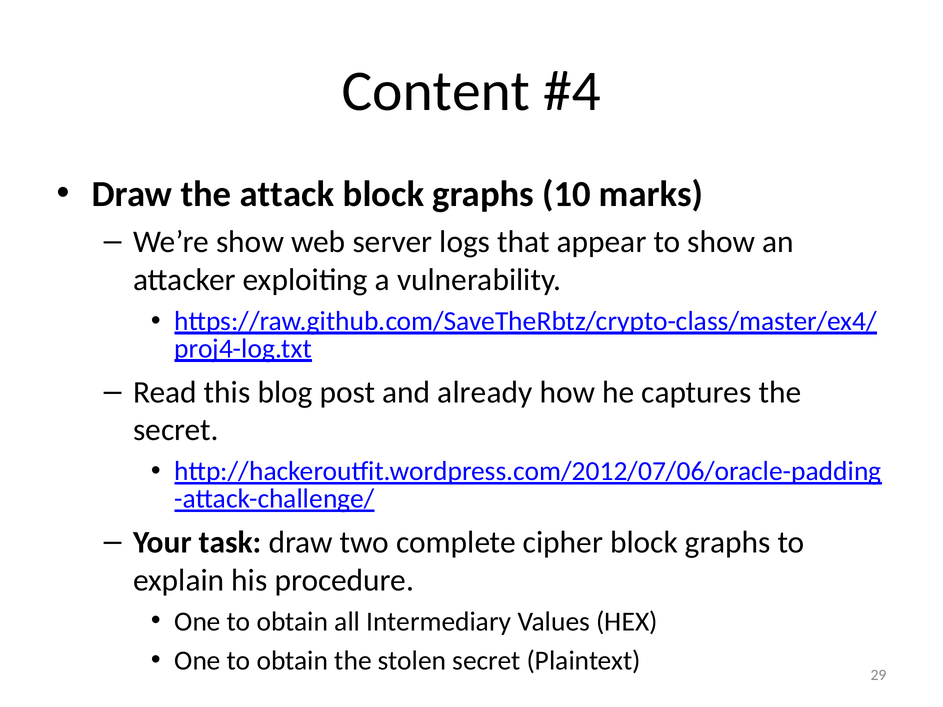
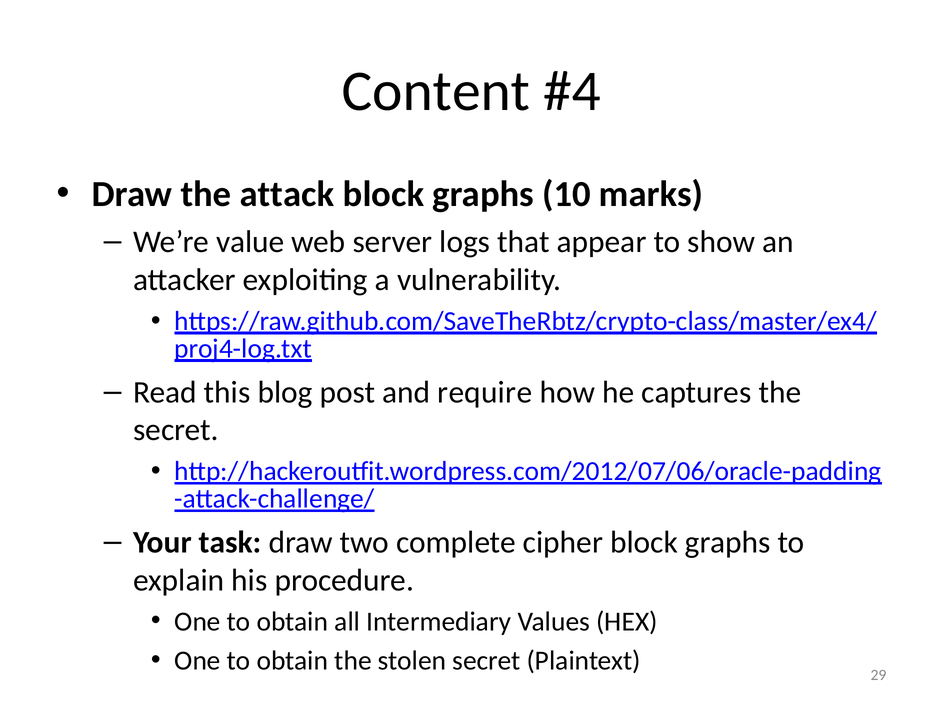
We’re show: show -> value (250, 242)
already: already -> require (485, 392)
